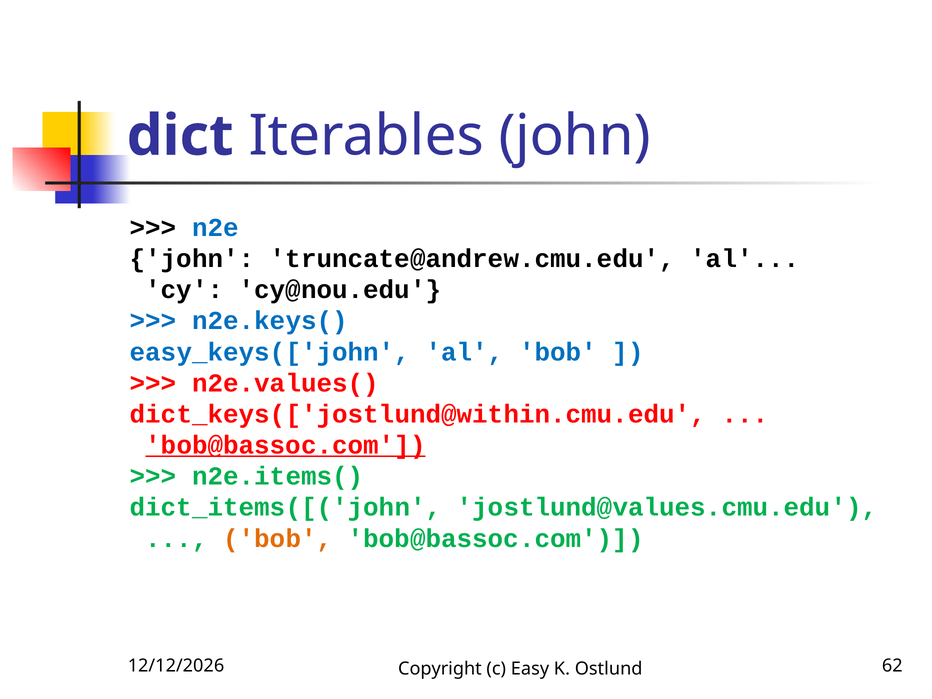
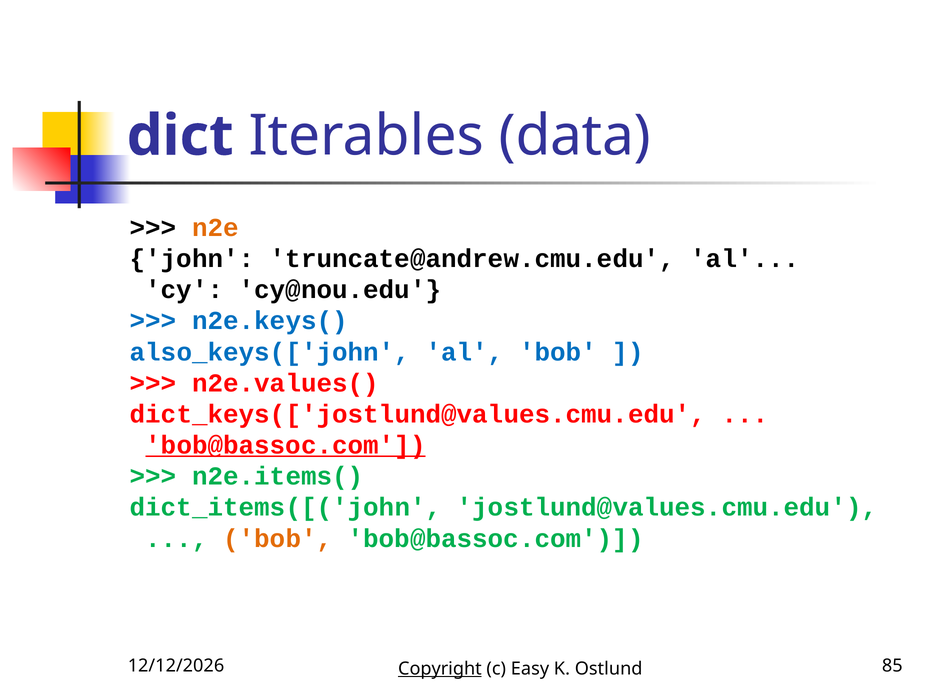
Iterables john: john -> data (575, 136)
n2e colour: blue -> orange (215, 228)
easy_keys(['john: easy_keys(['john -> also_keys(['john (270, 352)
dict_keys(['jostlund@within.cmu.edu: dict_keys(['jostlund@within.cmu.edu -> dict_keys(['jostlund@values.cmu.edu (418, 414)
Copyright underline: none -> present (440, 669)
62: 62 -> 85 (892, 666)
